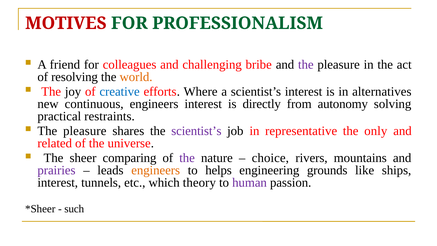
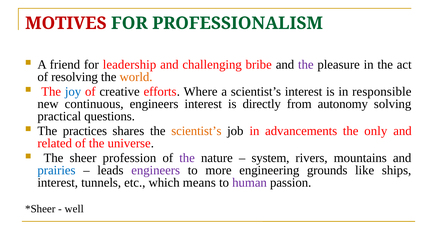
colleagues: colleagues -> leadership (130, 65)
joy colour: black -> blue (73, 92)
creative colour: blue -> black (120, 92)
alternatives: alternatives -> responsible (382, 92)
restraints: restraints -> questions (110, 116)
pleasure: pleasure -> practices (85, 131)
scientist’s colour: purple -> orange (196, 131)
representative: representative -> advancements (301, 131)
comparing: comparing -> profession (129, 158)
choice: choice -> system (270, 158)
prairies colour: purple -> blue (56, 170)
engineers colour: orange -> purple (156, 170)
helps: helps -> more (219, 170)
theory: theory -> means (199, 182)
such: such -> well (74, 209)
